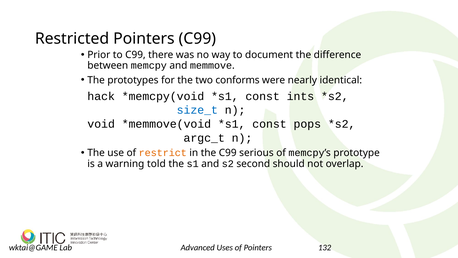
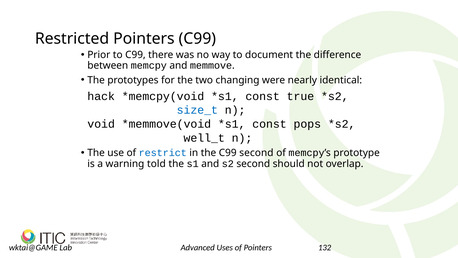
conforms: conforms -> changing (237, 80)
ints: ints -> true (300, 96)
argc_t: argc_t -> well_t (204, 138)
restrict colour: orange -> blue (163, 153)
C99 serious: serious -> second (256, 153)
